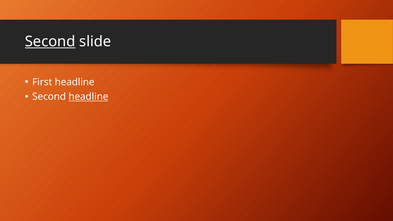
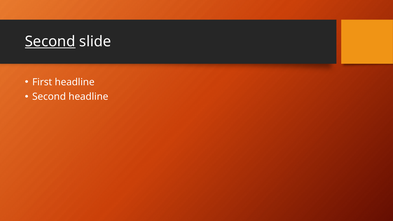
headline underline: present -> none (88, 97)
